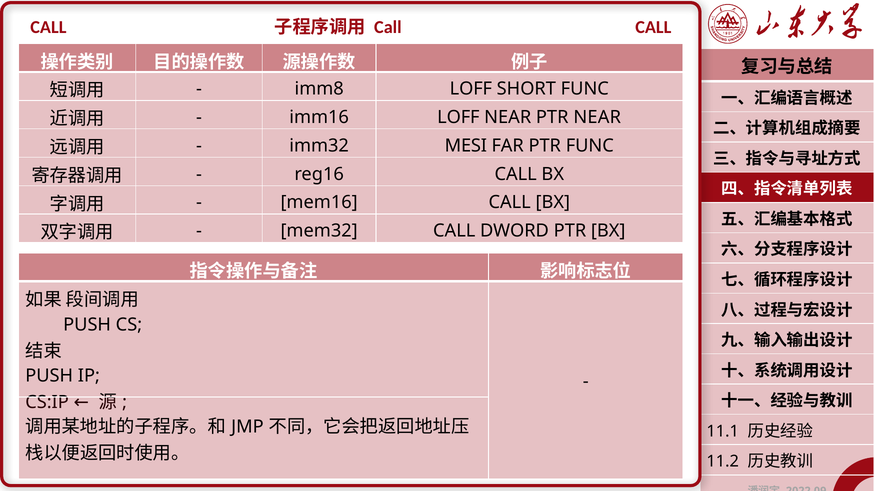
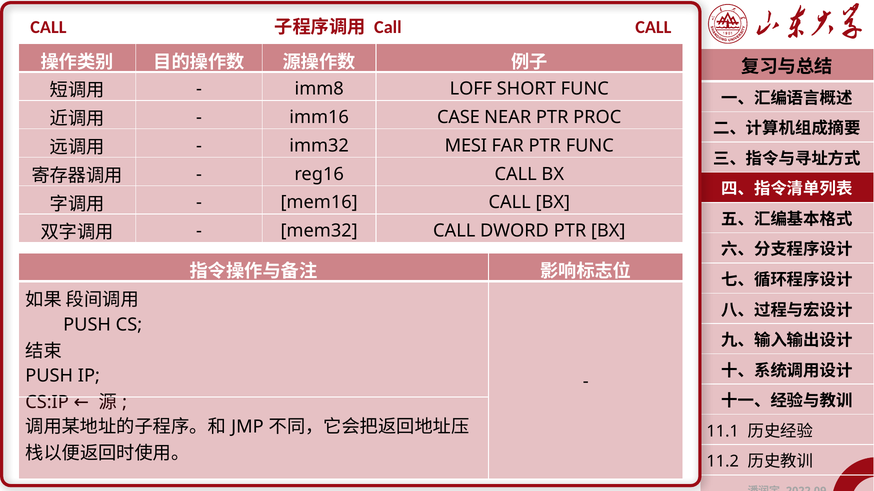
imm16 LOFF: LOFF -> CASE (458, 117)
PTR NEAR: NEAR -> PROC (597, 117)
